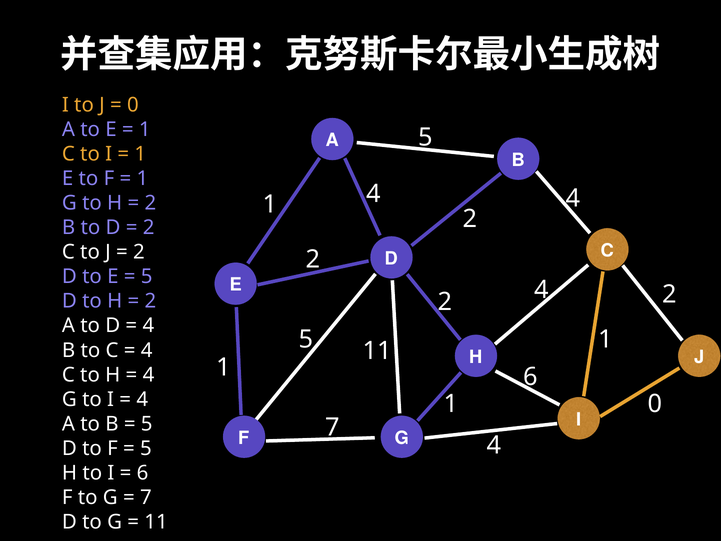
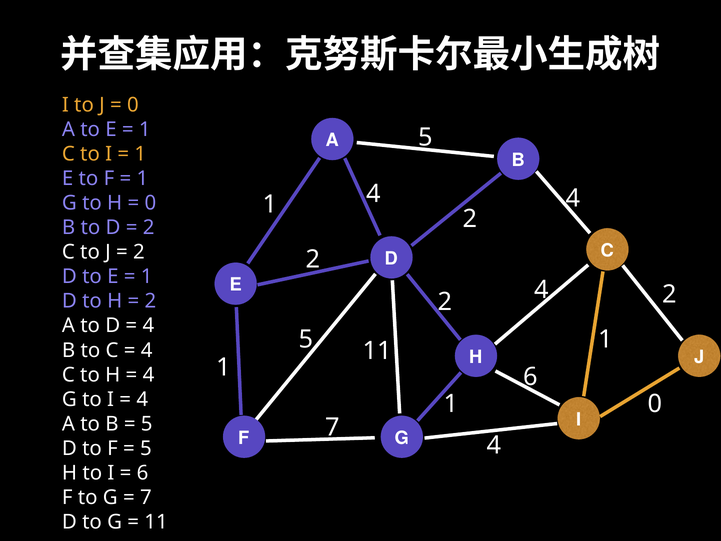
2: 2 -> 0 (150, 203)
5: 5 -> 1 (147, 277)
